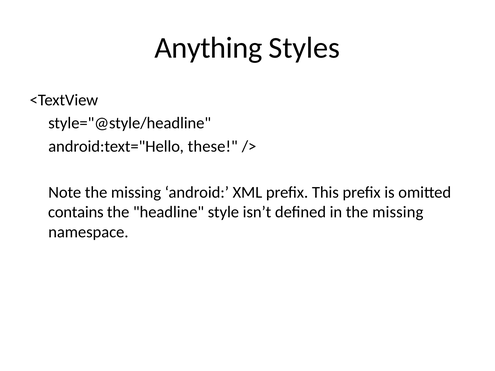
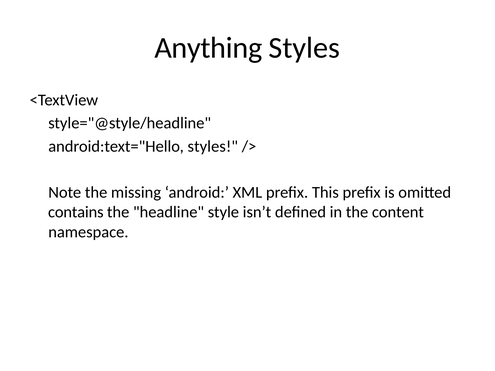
android:text="Hello these: these -> styles (213, 146)
in the missing: missing -> content (398, 212)
